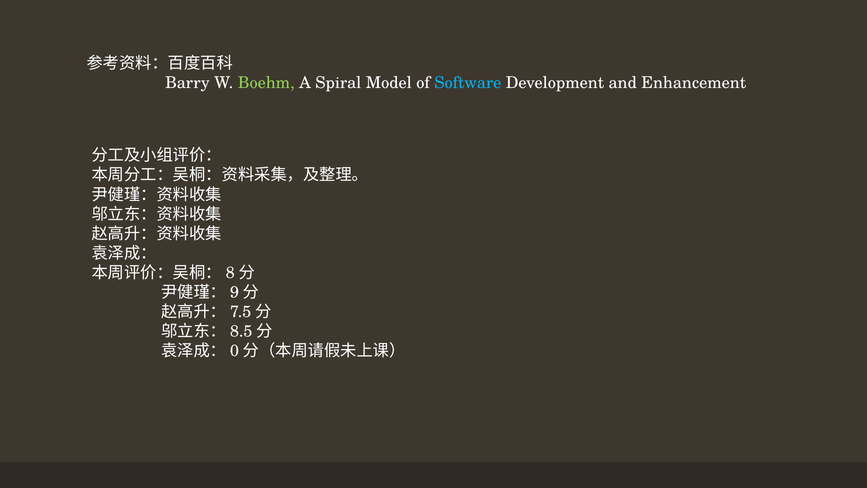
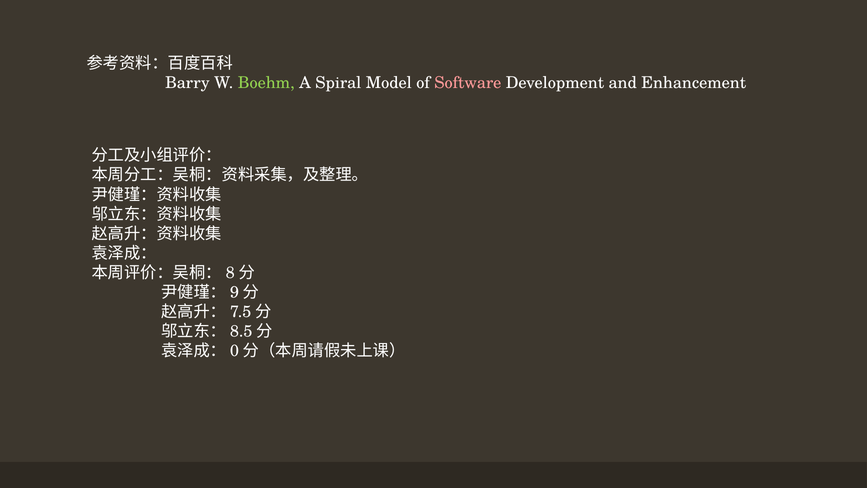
Software colour: light blue -> pink (468, 83)
